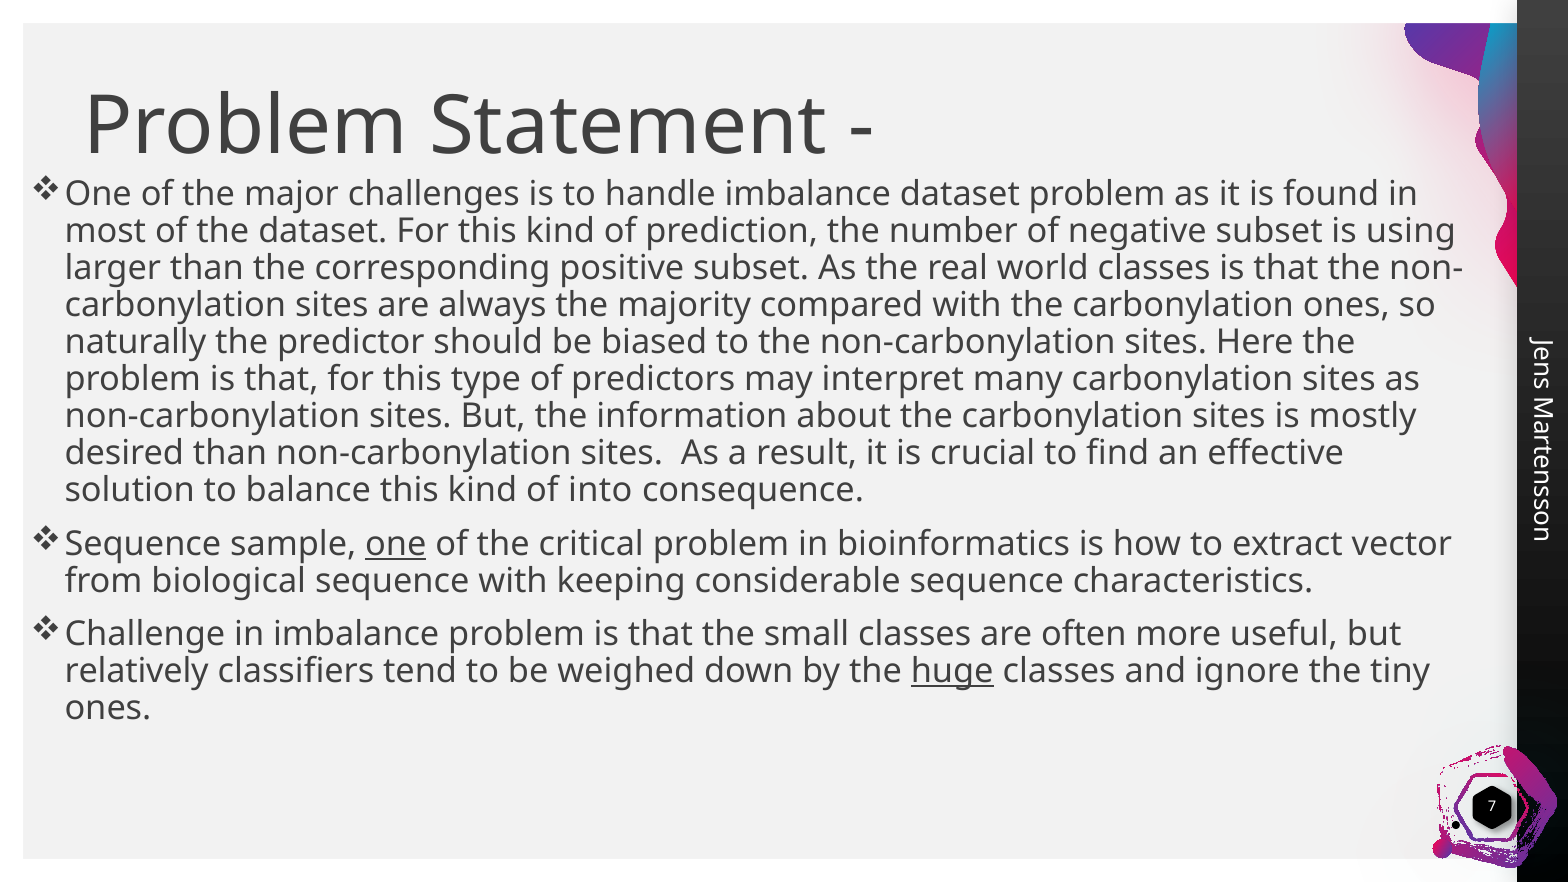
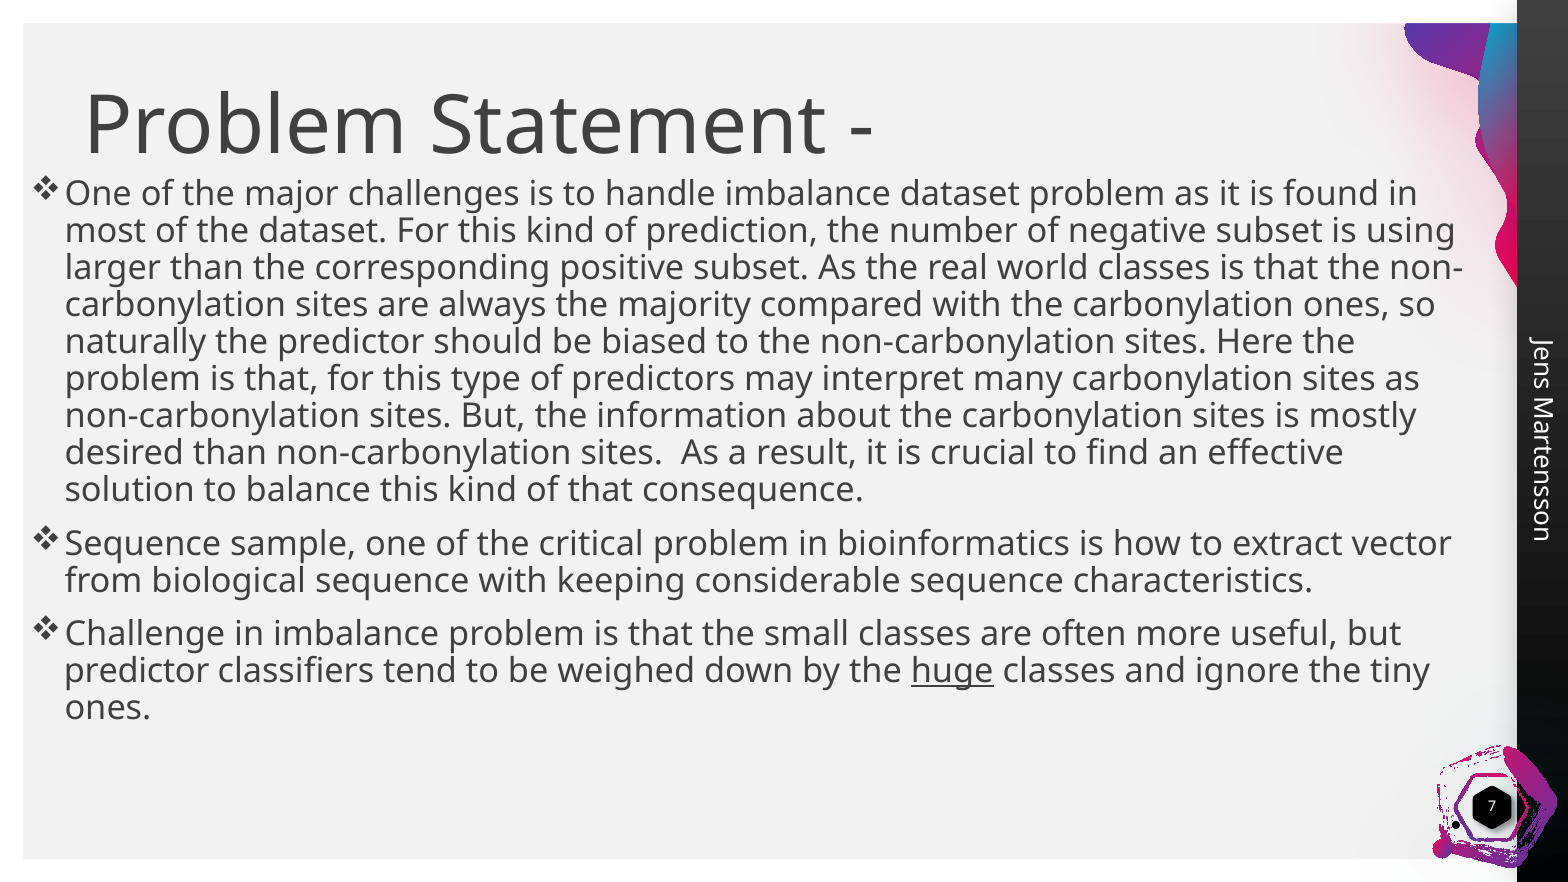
of into: into -> that (600, 491)
one underline: present -> none (396, 544)
relatively: relatively -> predictor (137, 671)
